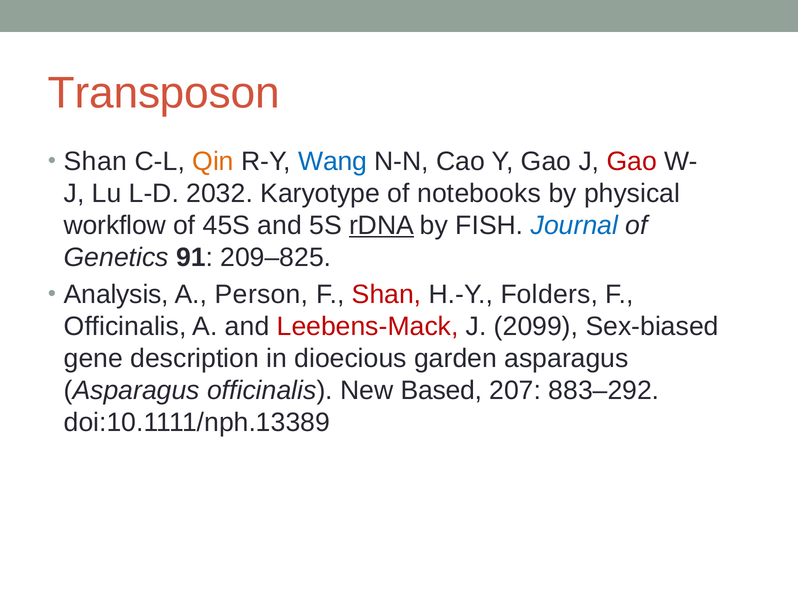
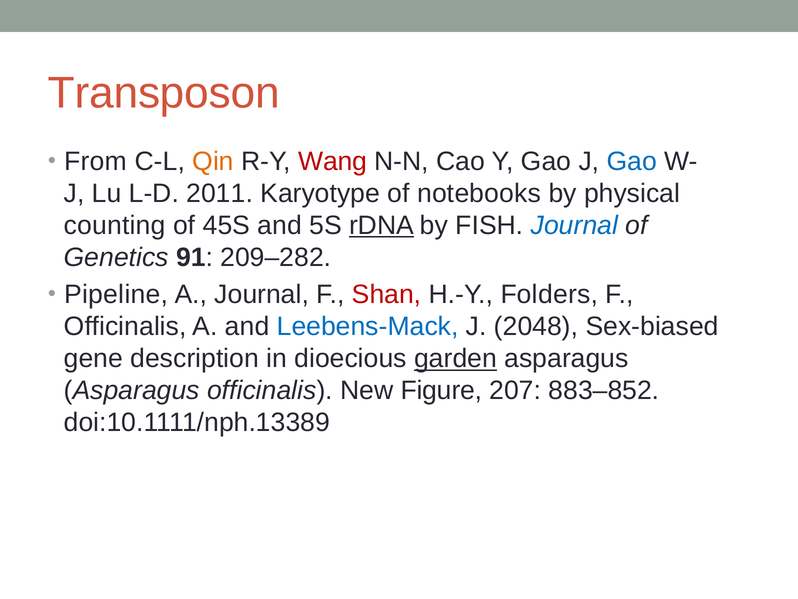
Shan: Shan -> From (95, 161)
Wang colour: blue -> red (333, 161)
Gao colour: red -> blue (632, 161)
2032: 2032 -> 2011 (220, 193)
workflow: workflow -> counting (115, 225)
209–825: 209–825 -> 209–282 (276, 257)
Analysis: Analysis -> Pipeline (116, 294)
A Person: Person -> Journal (262, 294)
Leebens-Mack colour: red -> blue (368, 326)
2099: 2099 -> 2048 (536, 326)
garden underline: none -> present (456, 358)
Based: Based -> Figure (441, 390)
883–292: 883–292 -> 883–852 (604, 390)
